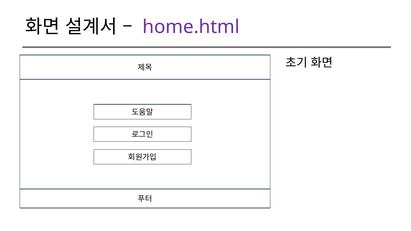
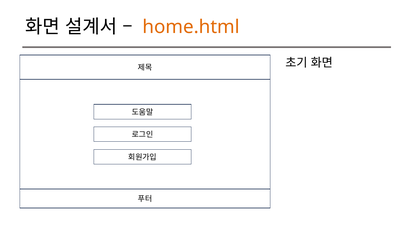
home.html colour: purple -> orange (191, 27)
